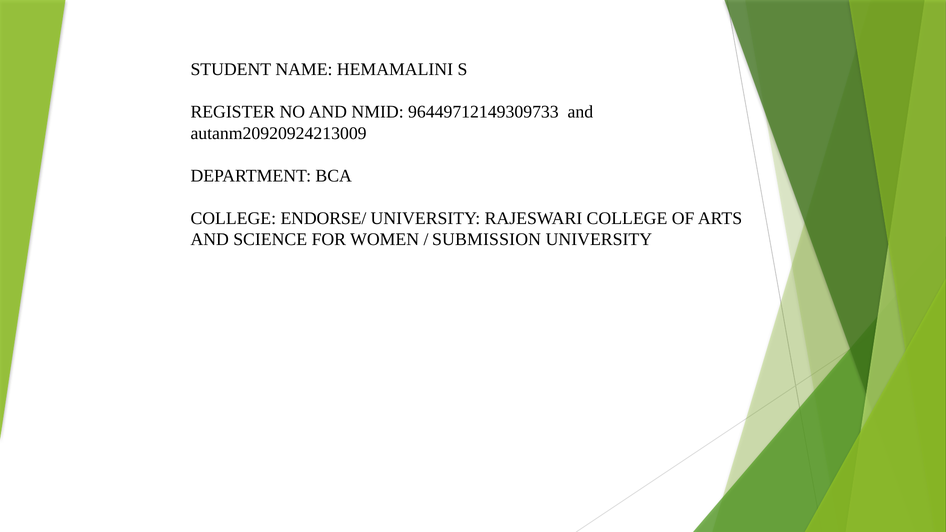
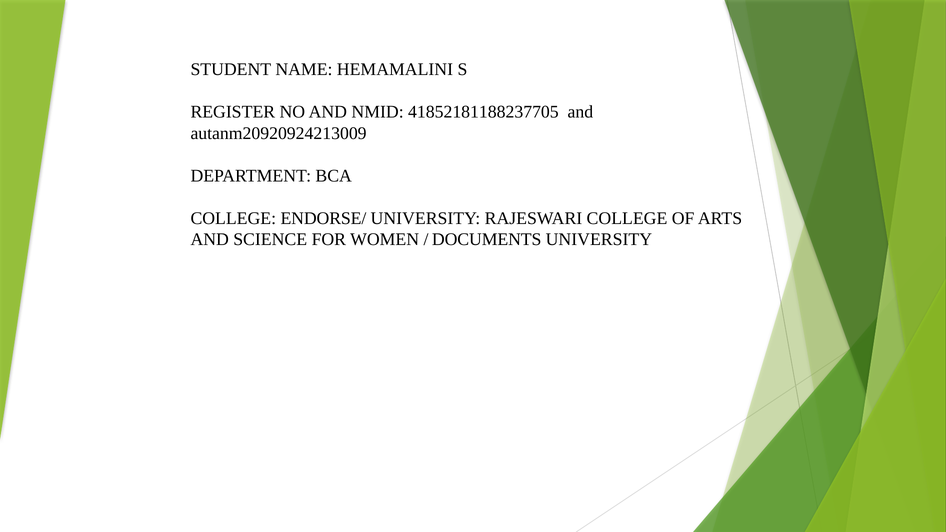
96449712149309733: 96449712149309733 -> 41852181188237705 (483, 112)
SUBMISSION: SUBMISSION -> DOCUMENTS (487, 240)
